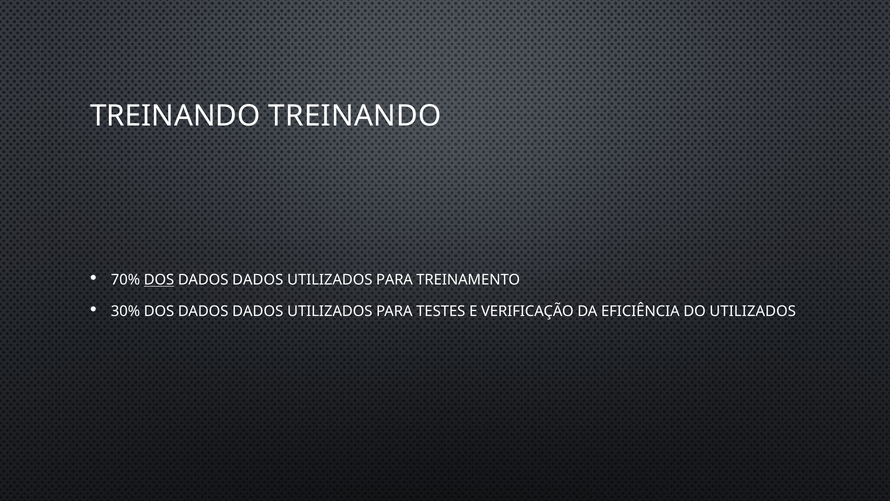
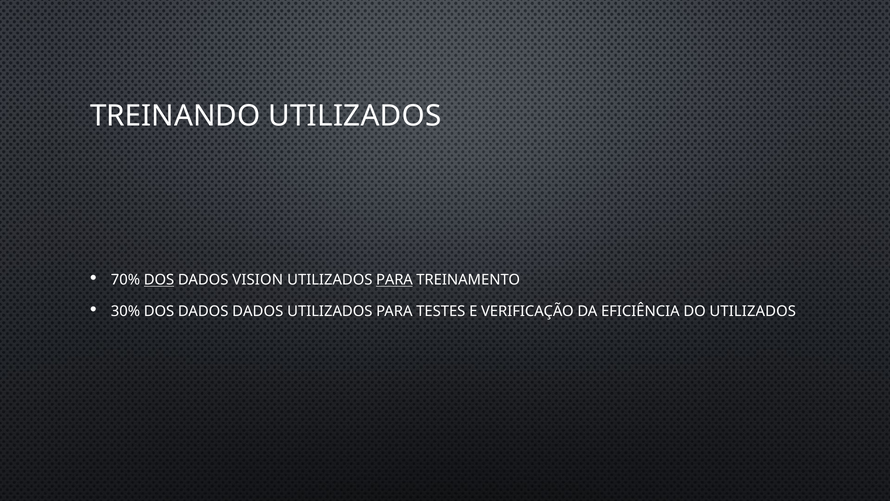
TREINANDO TREINANDO: TREINANDO -> UTILIZADOS (355, 116)
DADOS: DADOS -> VISION (258, 280)
PARA underline: none -> present (394, 280)
